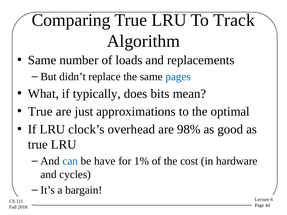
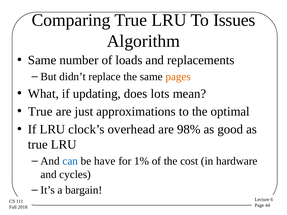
Track: Track -> Issues (234, 20)
pages colour: blue -> orange (178, 77)
typically: typically -> updating (97, 94)
bits: bits -> lots (160, 94)
